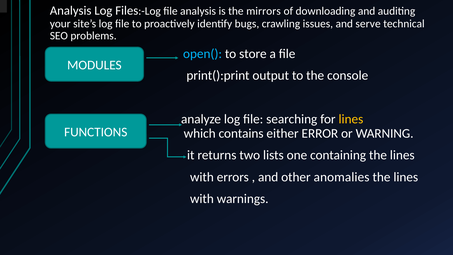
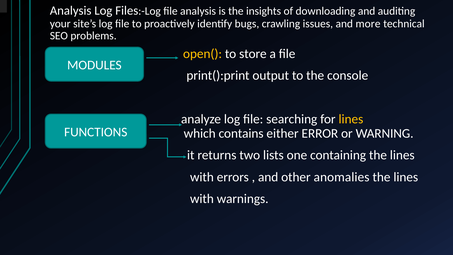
mirrors: mirrors -> insights (264, 11)
serve: serve -> more (368, 24)
open( colour: light blue -> yellow (203, 54)
